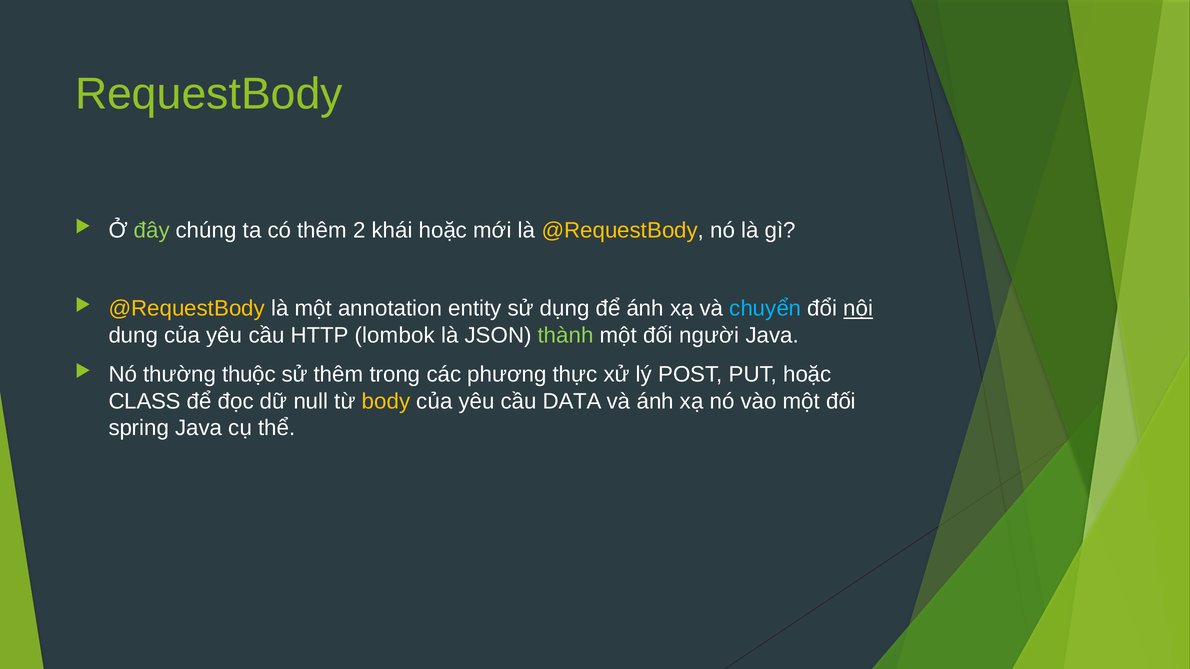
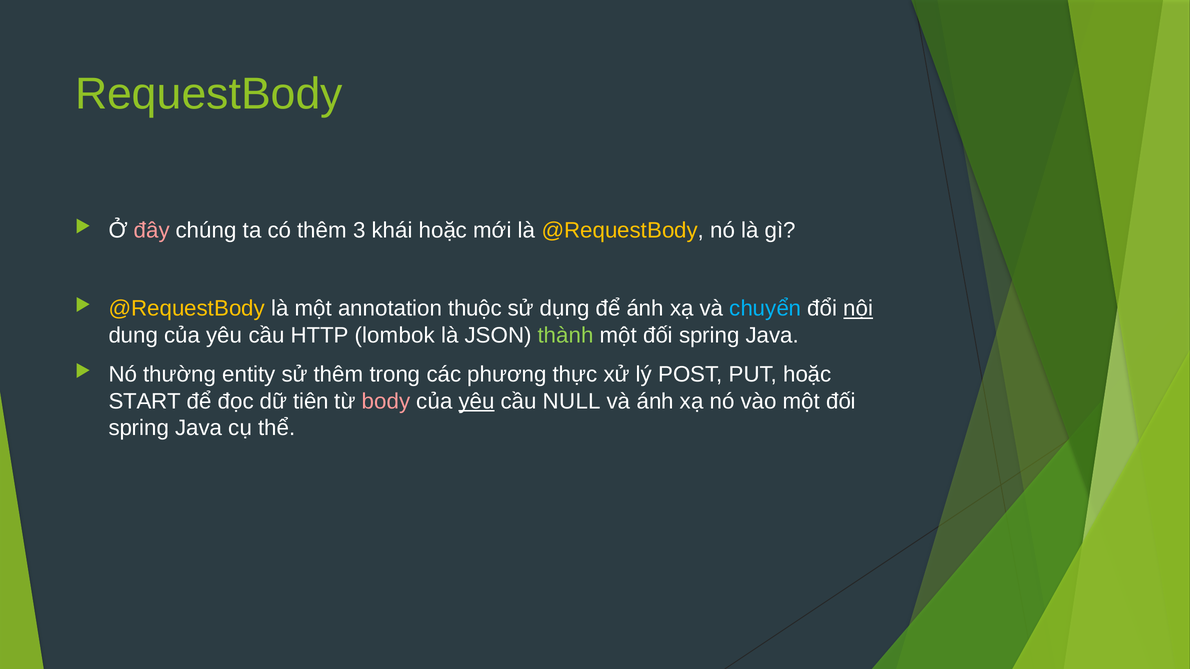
đây colour: light green -> pink (152, 230)
2: 2 -> 3 (359, 230)
entity: entity -> thuộc (475, 309)
người: người -> spring (709, 335)
thuộc: thuộc -> entity (249, 375)
CLASS: CLASS -> START (145, 401)
null: null -> tiên (311, 401)
body colour: yellow -> pink (386, 401)
yêu underline: none -> present (477, 401)
DATA: DATA -> NULL (572, 401)
